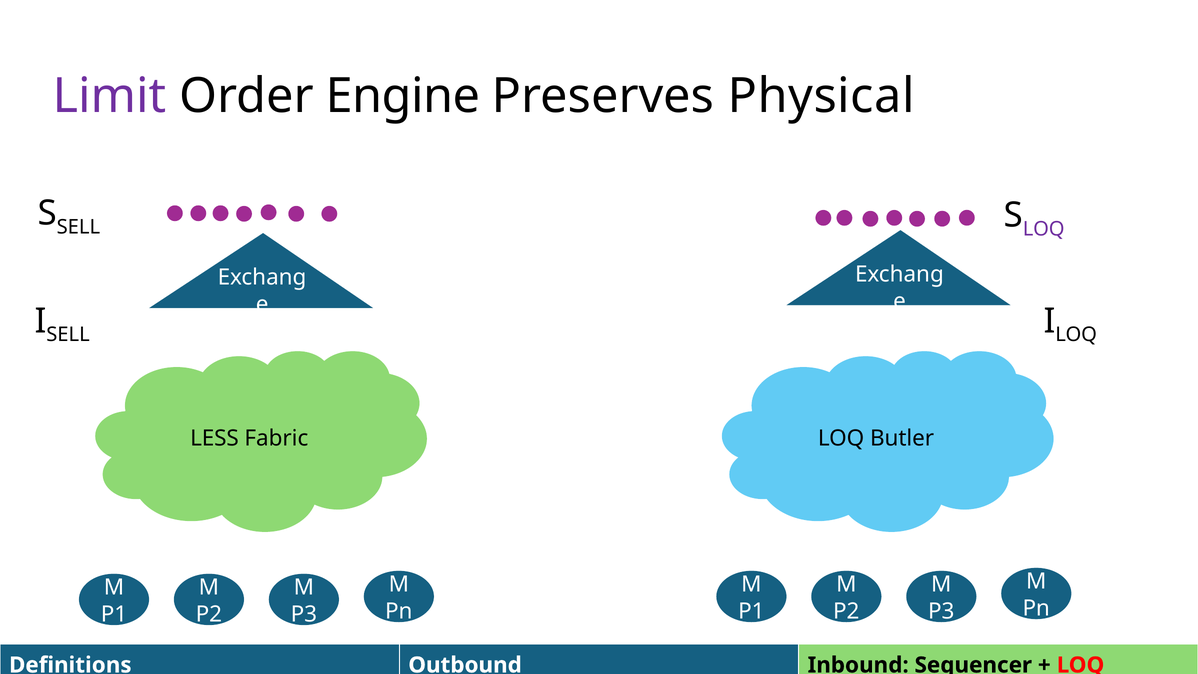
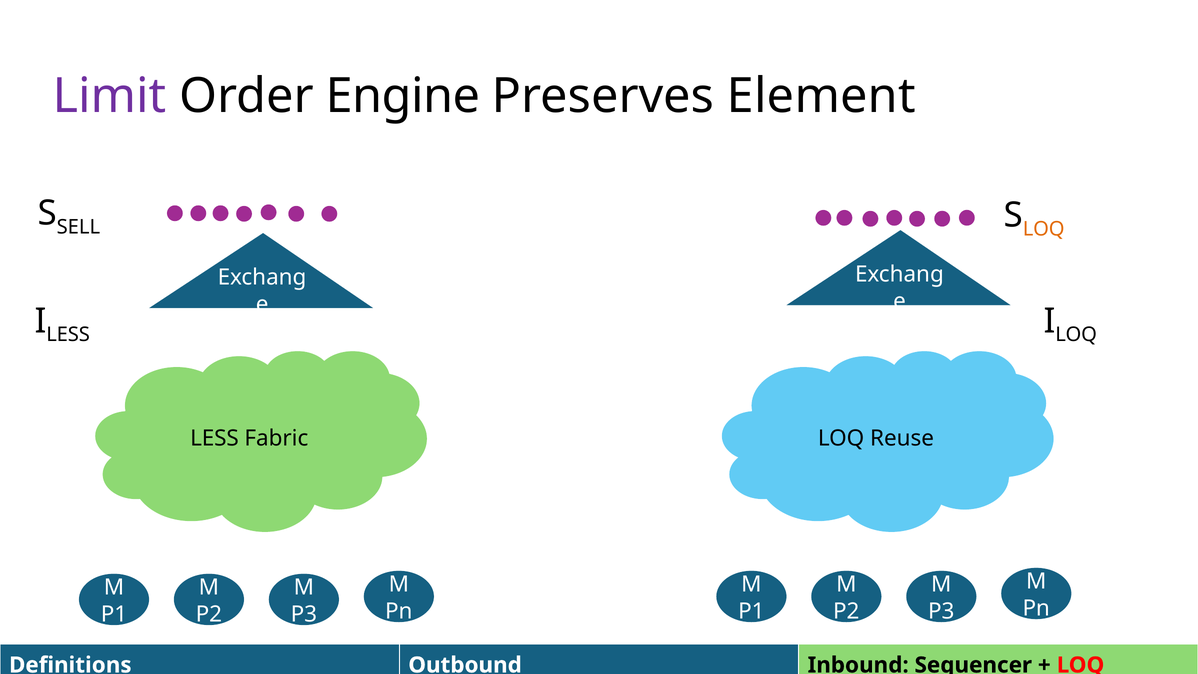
Physical: Physical -> Element (821, 96)
LOQ colour: purple -> orange (1044, 229)
SELL: SELL -> LESS (68, 335)
Butler: Butler -> Reuse (902, 438)
